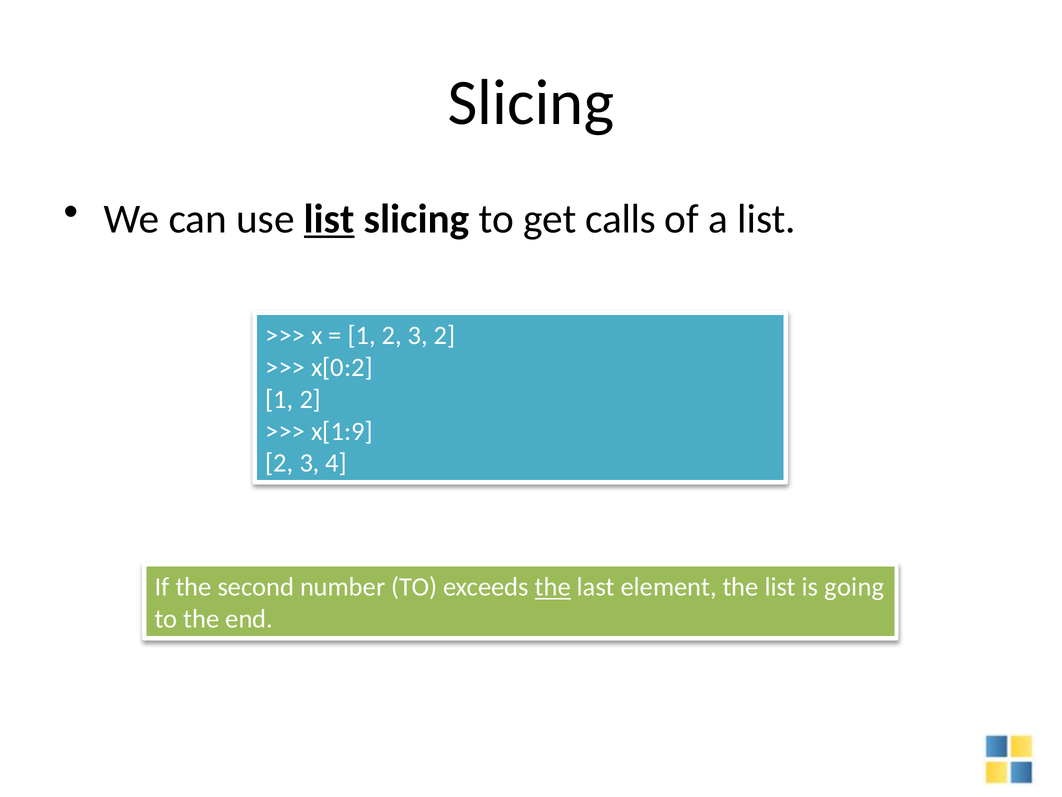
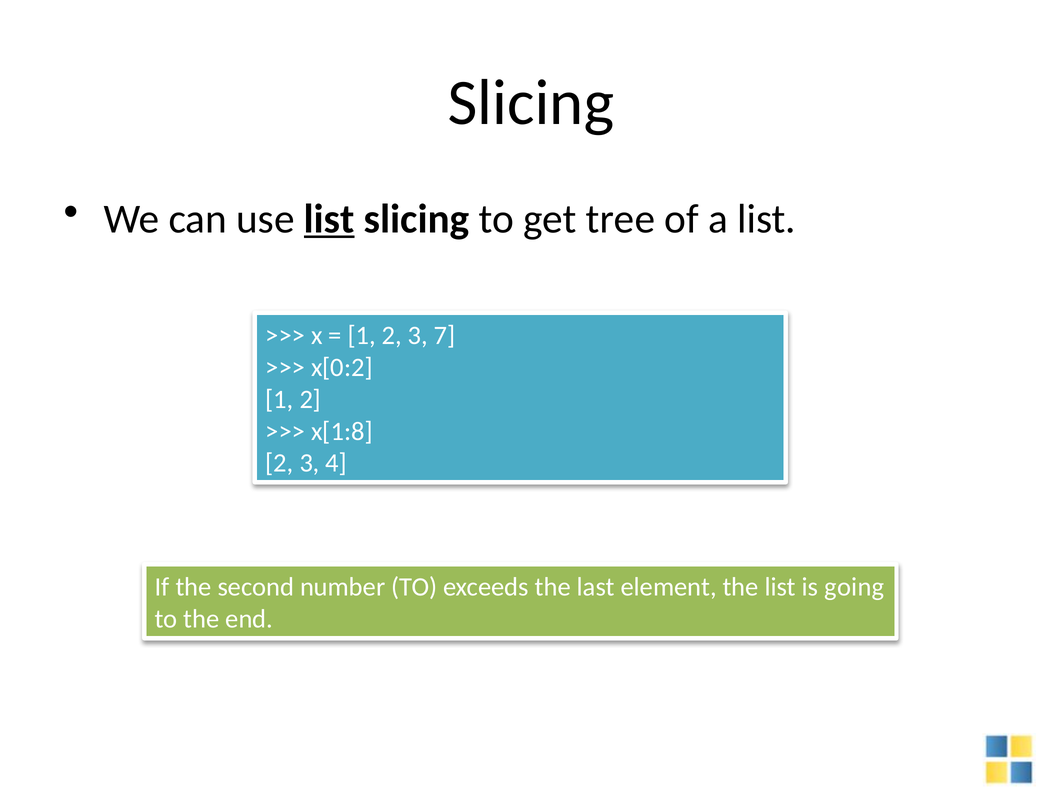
calls: calls -> tree (620, 219)
3 2: 2 -> 7 (445, 335)
x[1:9: x[1:9 -> x[1:8 (342, 431)
the underline: present -> none (553, 587)
